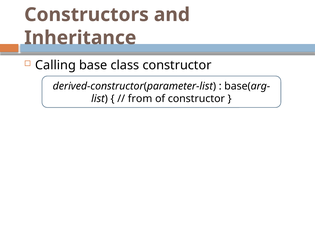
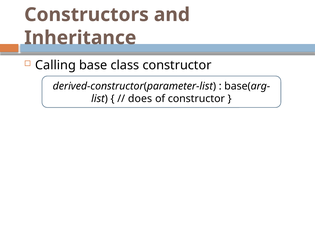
from: from -> does (140, 99)
